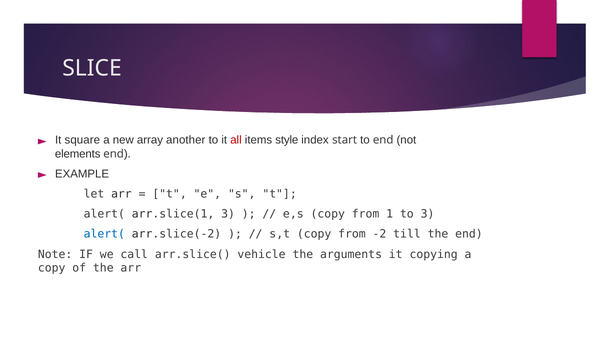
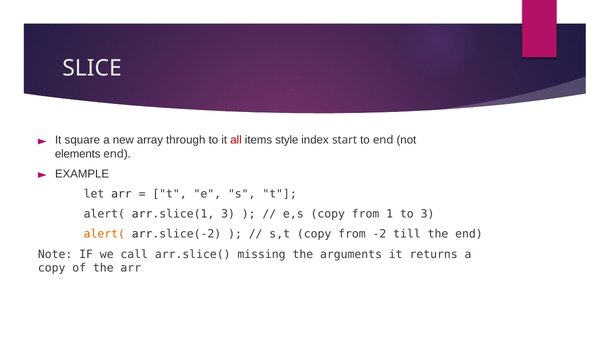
another: another -> through (186, 140)
alert( colour: blue -> orange (104, 234)
vehicle: vehicle -> missing (262, 254)
copying: copying -> returns (434, 254)
